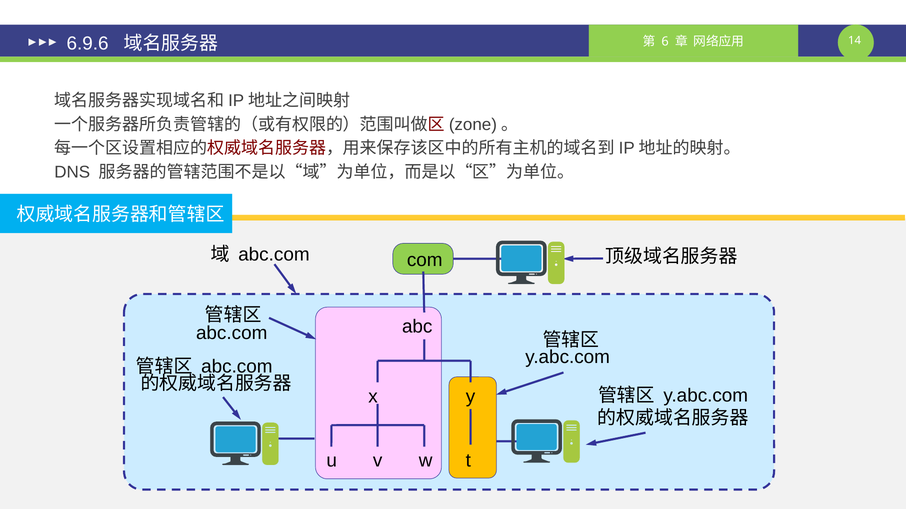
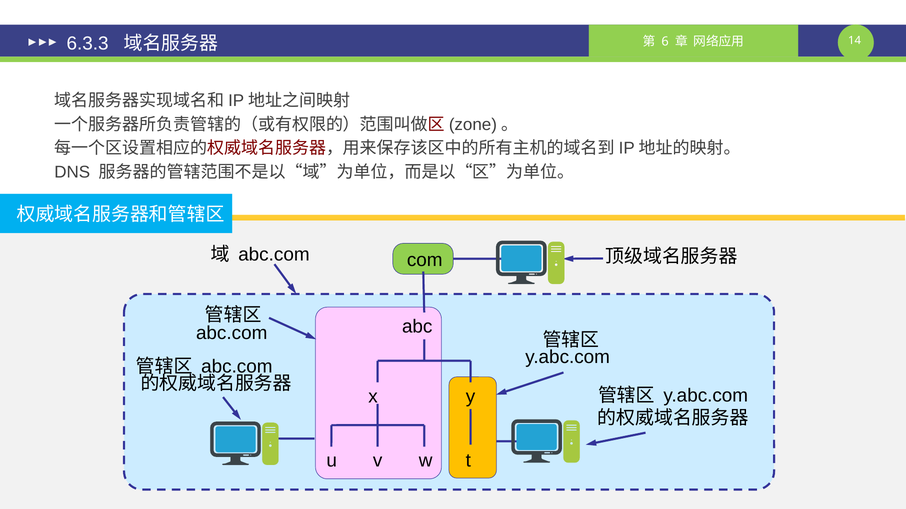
6.9.6: 6.9.6 -> 6.3.3 (88, 43)
